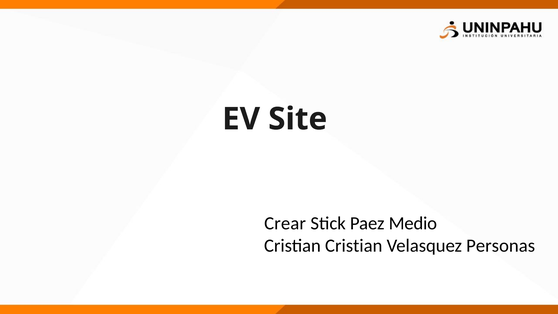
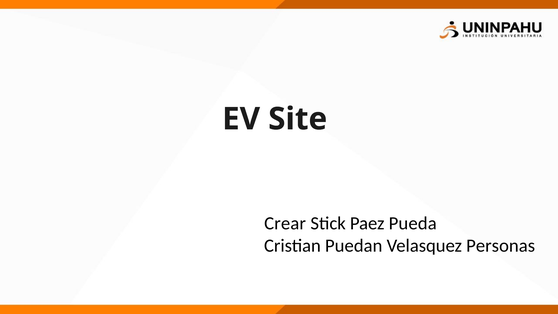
Medio: Medio -> Pueda (413, 223)
Cristian Cristian: Cristian -> Puedan (354, 246)
